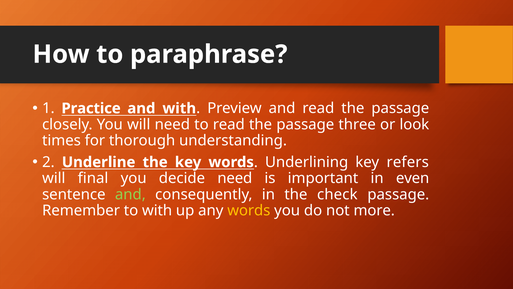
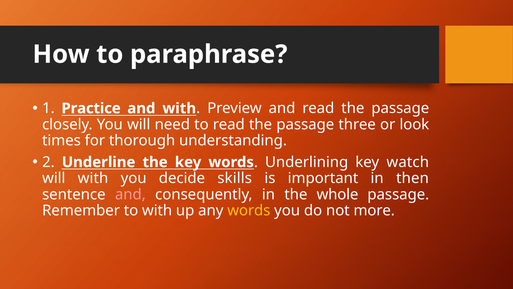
refers: refers -> watch (408, 162)
will final: final -> with (93, 178)
decide need: need -> skills (235, 178)
even: even -> then (412, 178)
and colour: light green -> pink (130, 194)
check: check -> whole (337, 194)
